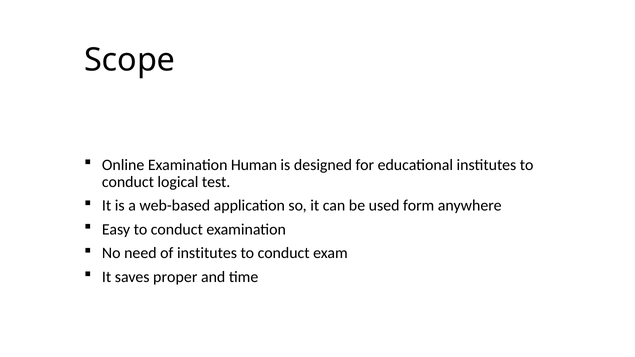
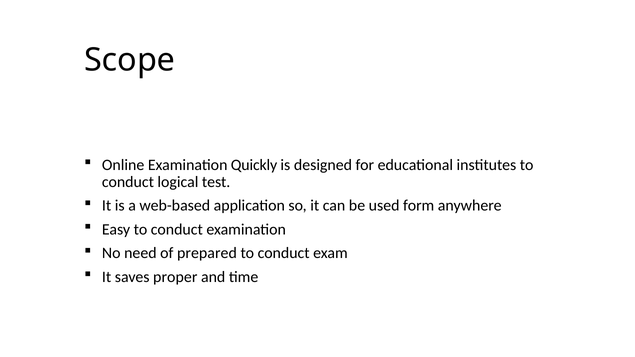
Human: Human -> Quickly (254, 165)
of institutes: institutes -> prepared (207, 253)
